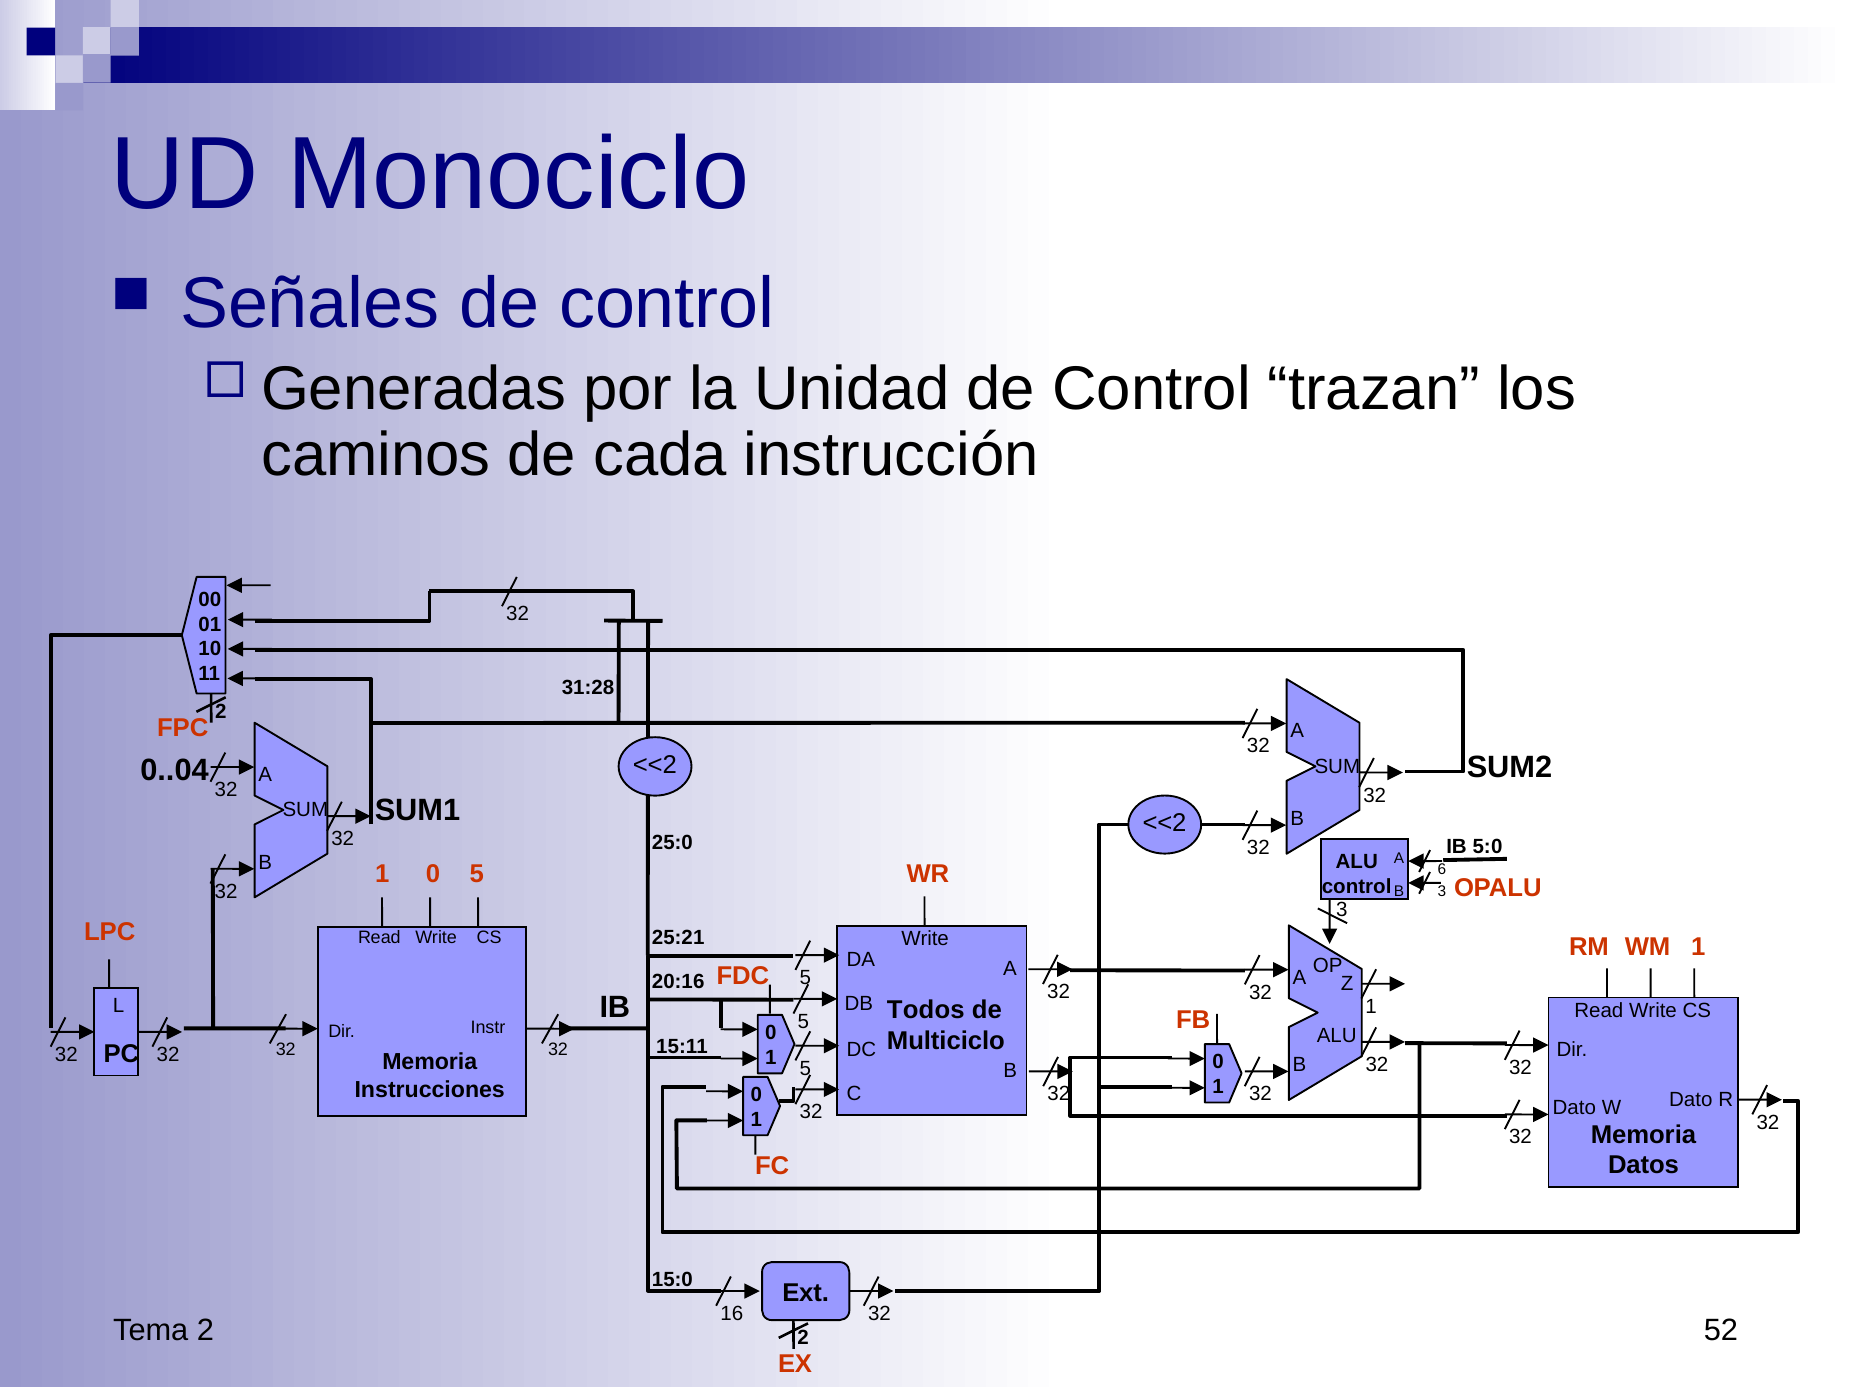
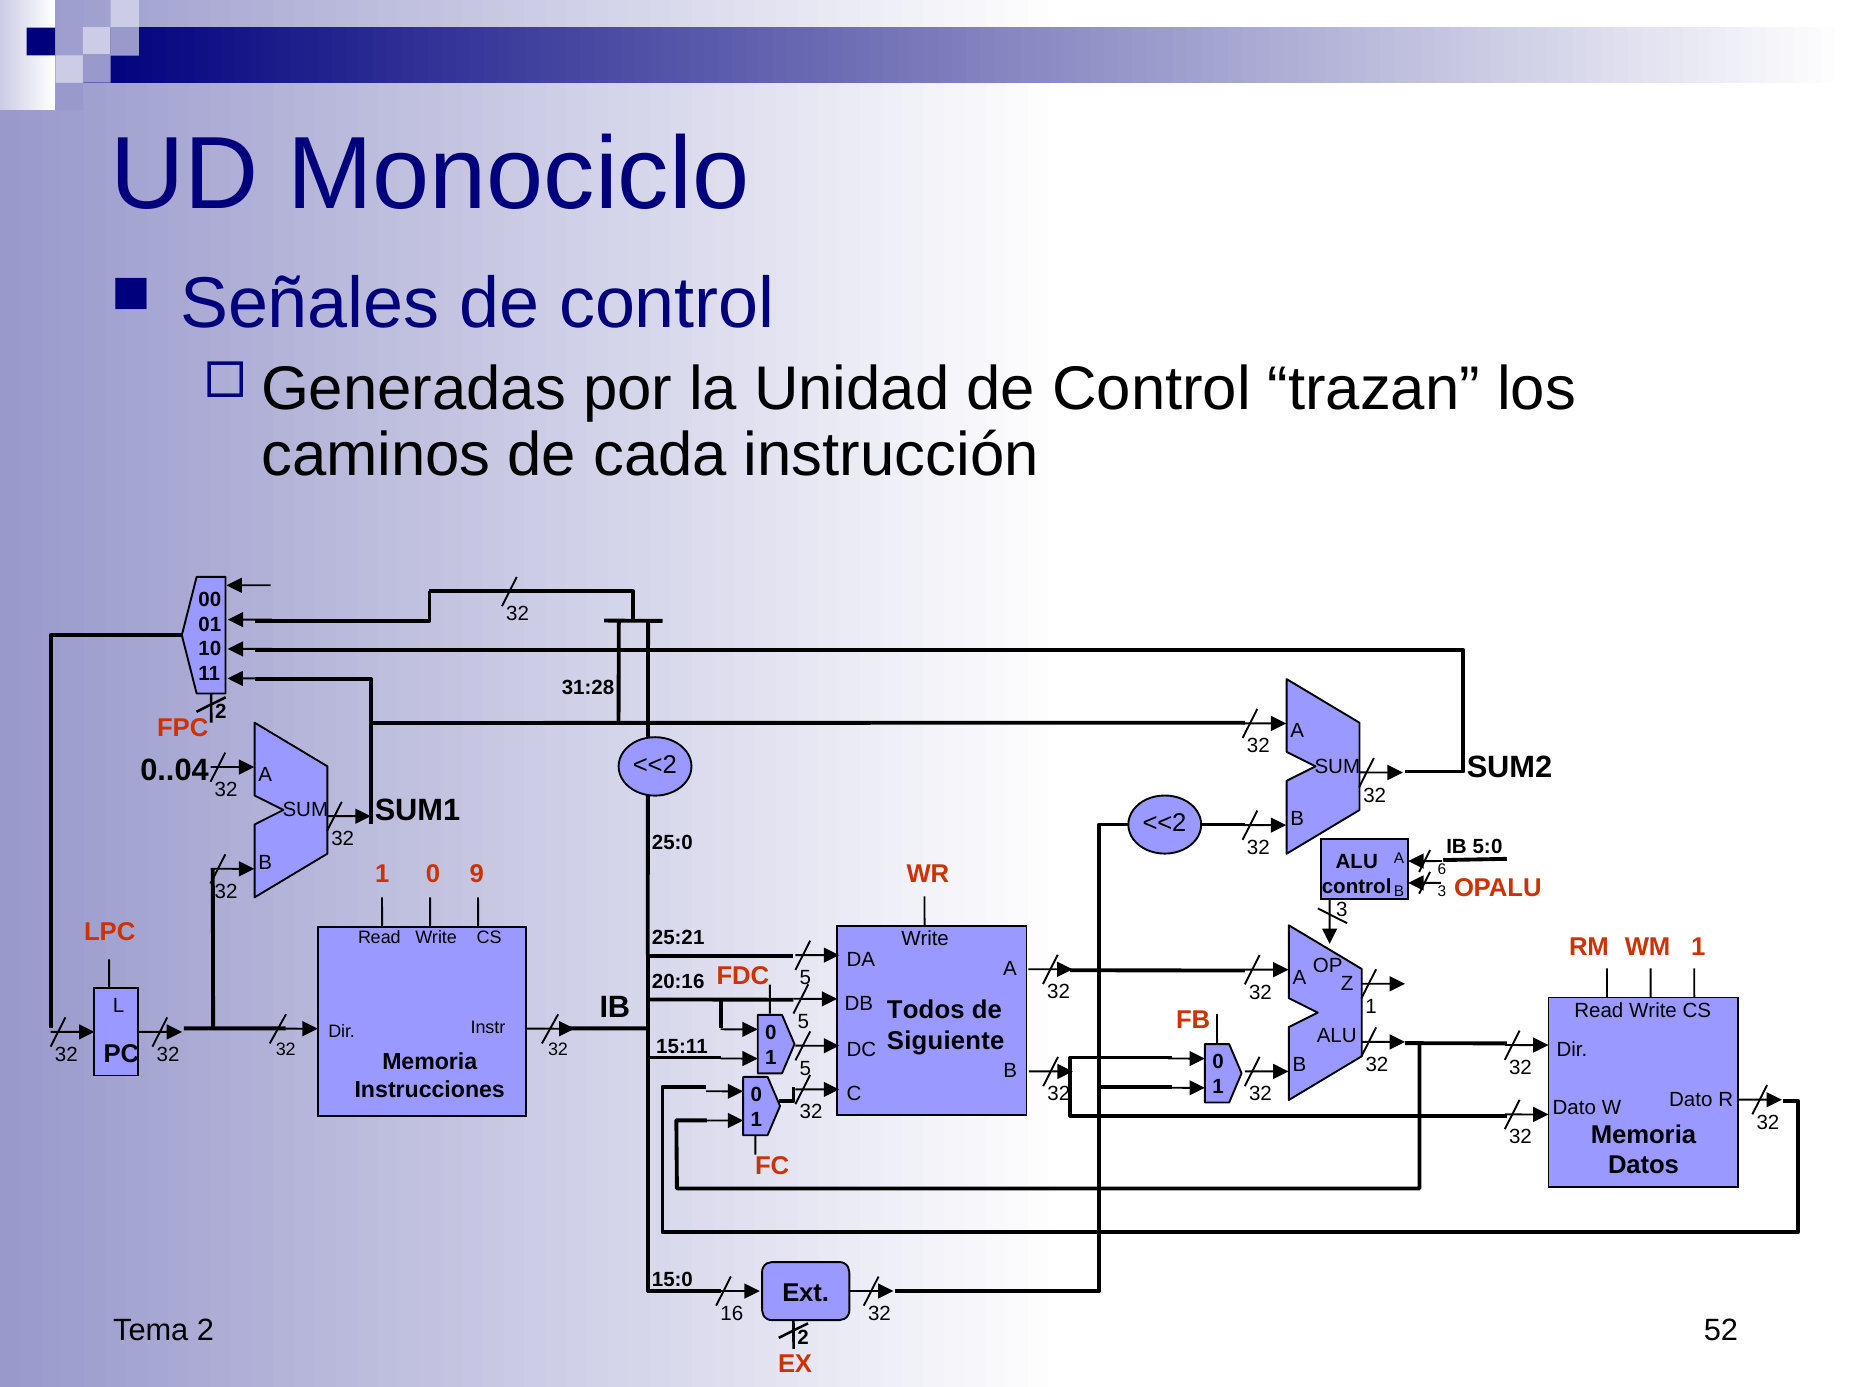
0 5: 5 -> 9 (477, 874)
Multiciclo: Multiciclo -> Siguiente (946, 1041)
